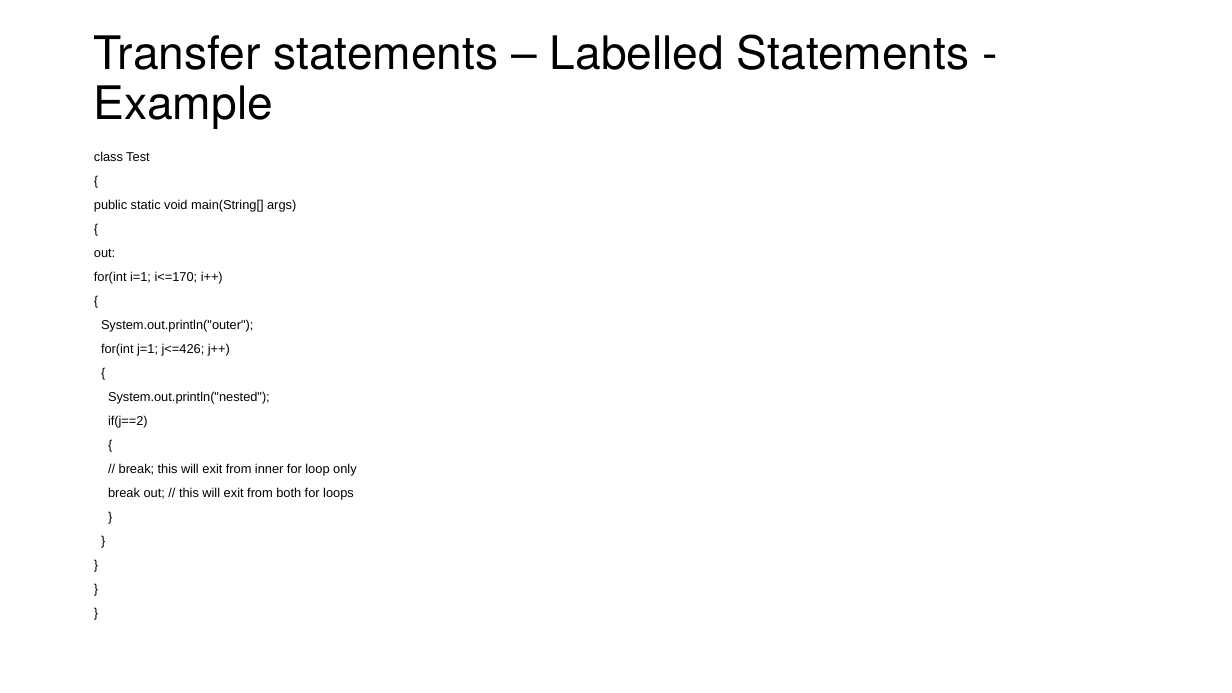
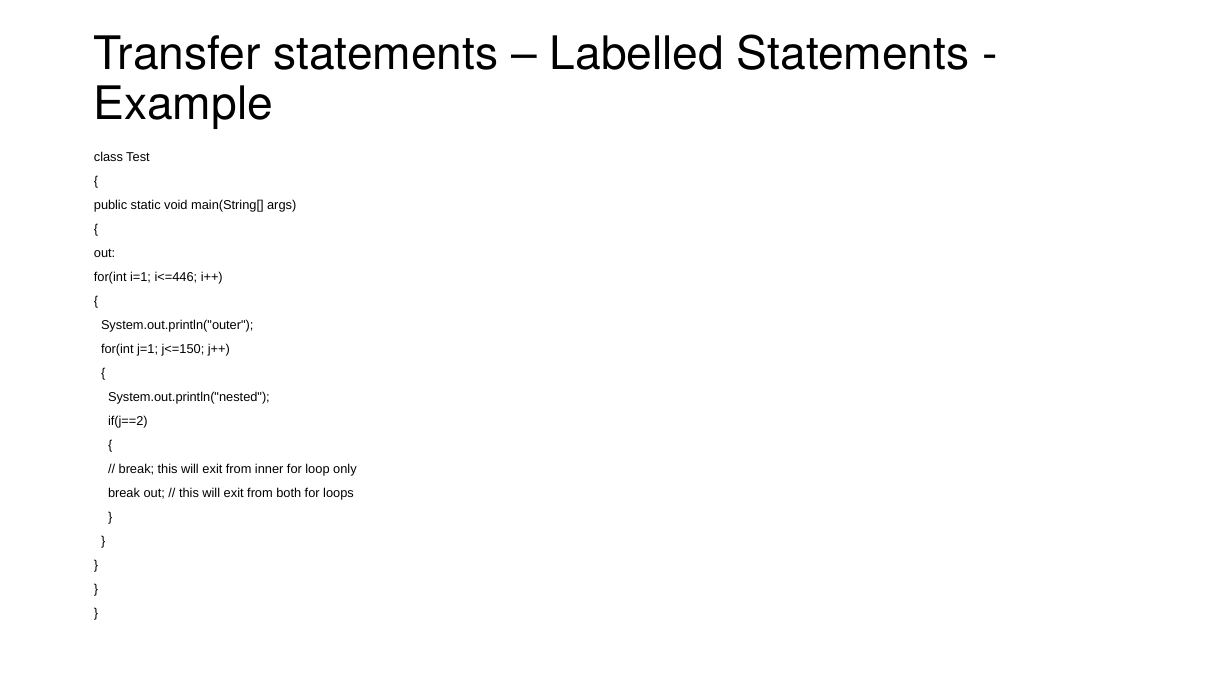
i<=170: i<=170 -> i<=446 (176, 277)
j<=426: j<=426 -> j<=150 (183, 349)
